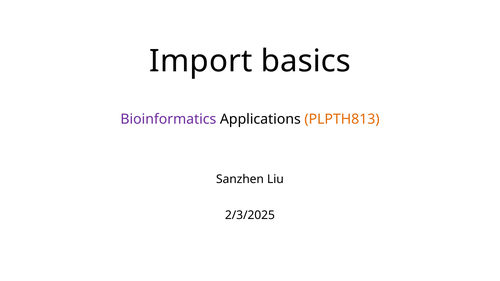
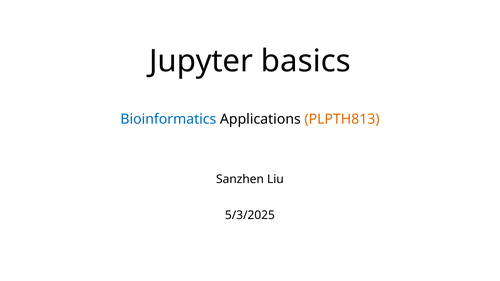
Import: Import -> Jupyter (201, 61)
Bioinformatics colour: purple -> blue (168, 119)
2/3/2025: 2/3/2025 -> 5/3/2025 (250, 216)
